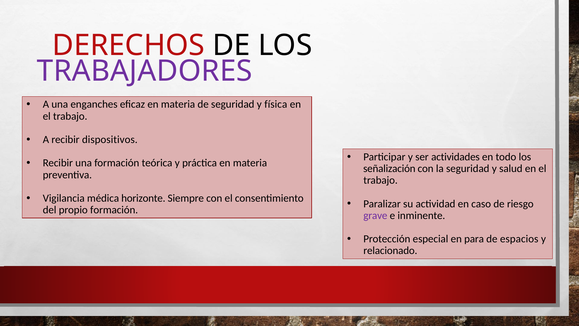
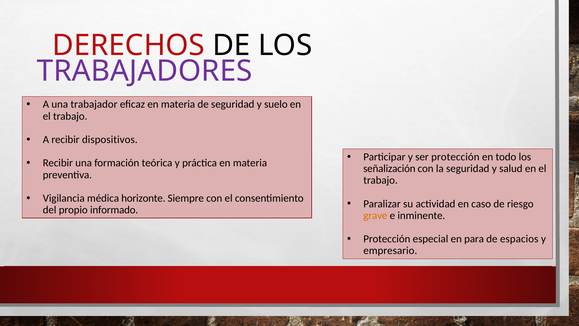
enganches: enganches -> trabajador (94, 104)
física: física -> suelo (276, 104)
ser actividades: actividades -> protección (455, 157)
propio formación: formación -> informado (114, 210)
grave colour: purple -> orange (375, 215)
relacionado: relacionado -> empresario (390, 251)
